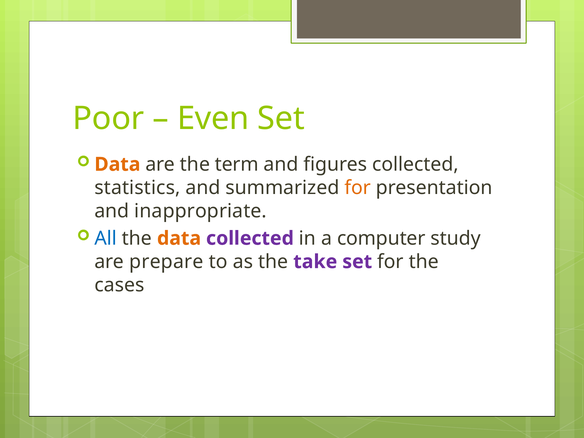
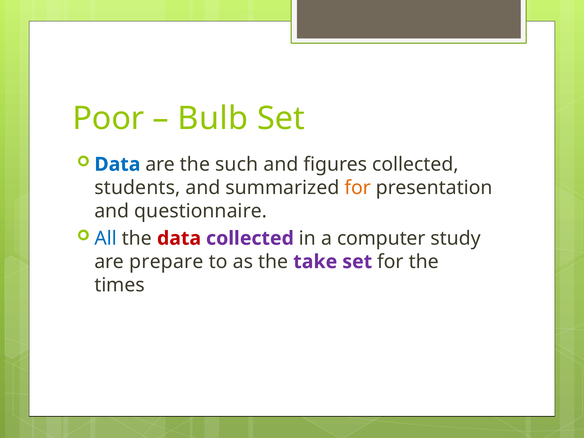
Even: Even -> Bulb (213, 119)
Data colour: orange -> blue (117, 164)
term: term -> such (237, 164)
statistics: statistics -> students (137, 188)
inappropriate: inappropriate -> questionnaire (201, 211)
data colour: orange -> red (179, 238)
cases: cases -> times (120, 285)
